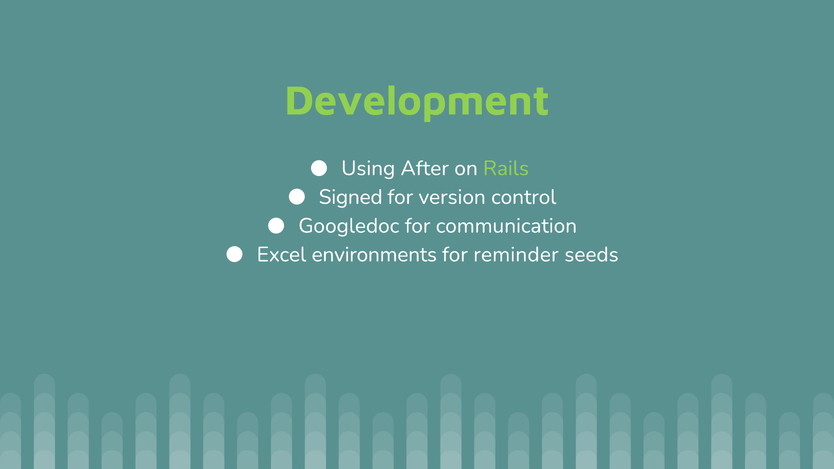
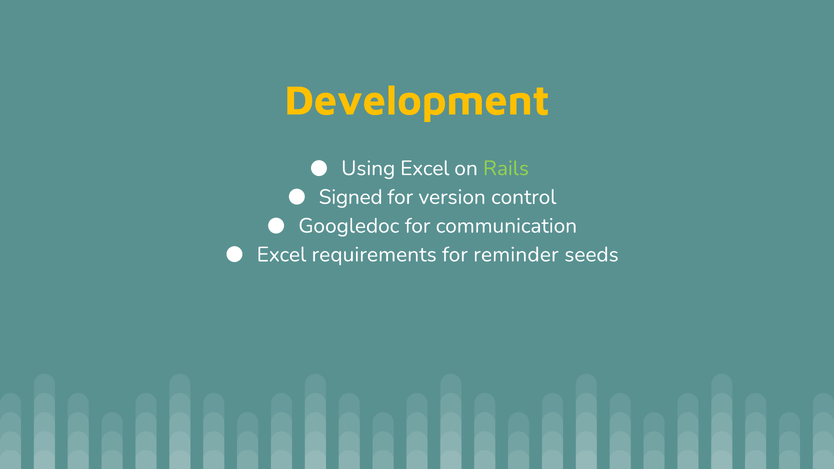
Development colour: light green -> yellow (417, 101)
Using After: After -> Excel (425, 168)
environments: environments -> requirements (374, 255)
